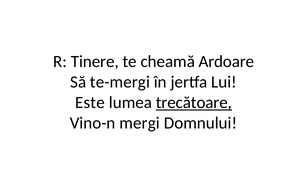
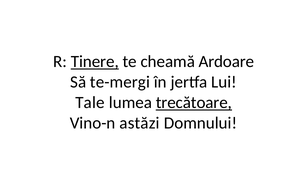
Tinere underline: none -> present (95, 61)
Este: Este -> Tale (90, 102)
mergi: mergi -> astăzi (140, 123)
